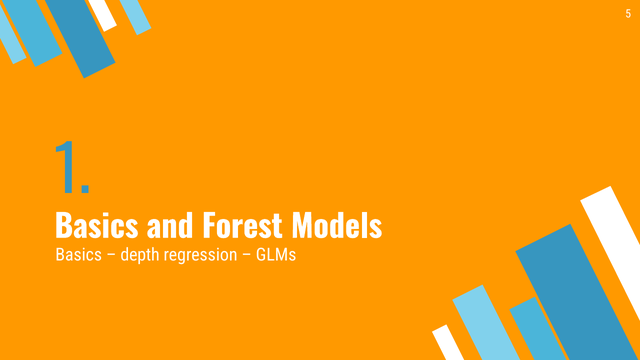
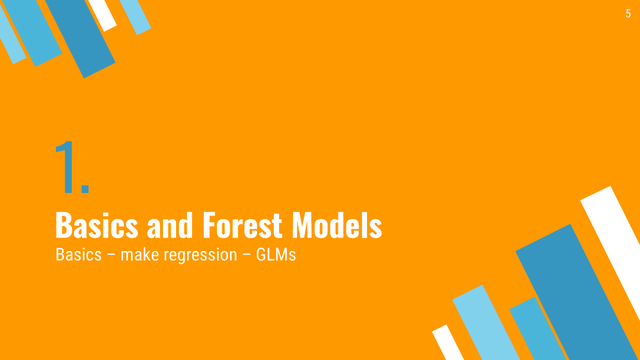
depth: depth -> make (140, 255)
